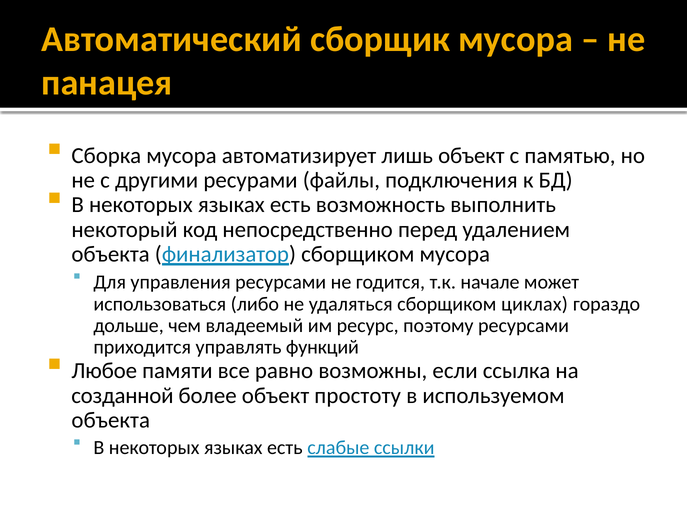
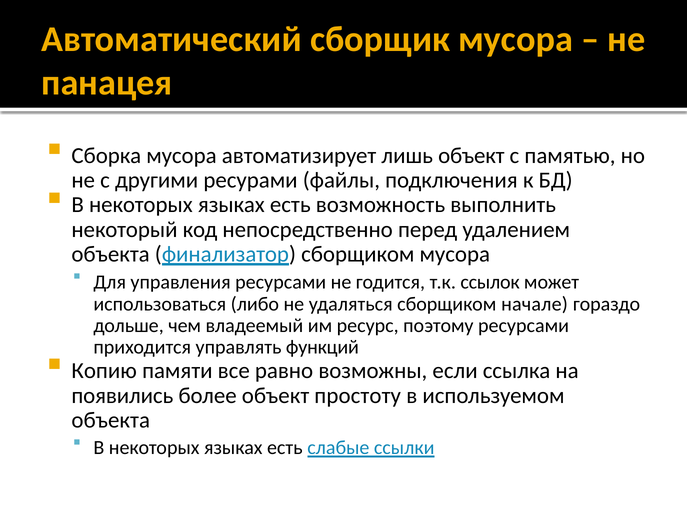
начале: начале -> ссылок (490, 283)
циклах: циклах -> начале (535, 304)
Любое: Любое -> Копию (104, 371)
созданной: созданной -> появились (122, 396)
